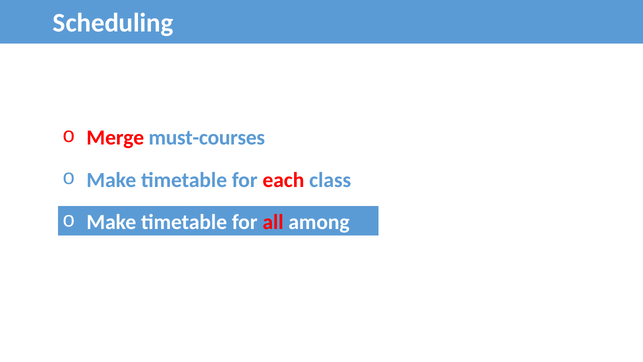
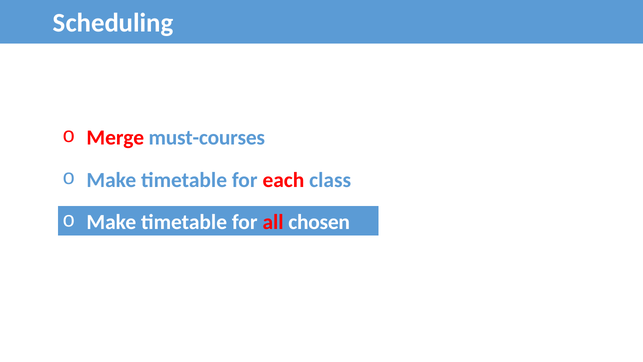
among: among -> chosen (319, 222)
